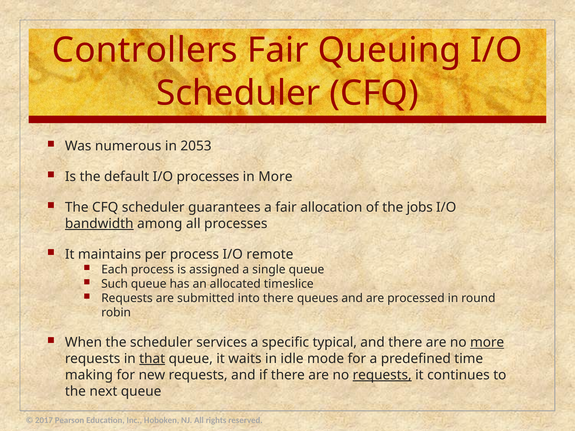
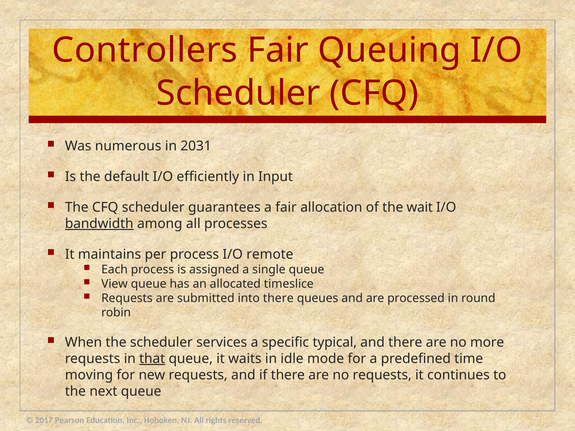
2053: 2053 -> 2031 (196, 146)
I/O processes: processes -> efficiently (208, 177)
in More: More -> Input (276, 177)
jobs: jobs -> wait (420, 207)
Such: Such -> View (115, 284)
more underline: present -> none (487, 343)
making: making -> moving (89, 375)
requests underline: present -> none (382, 375)
